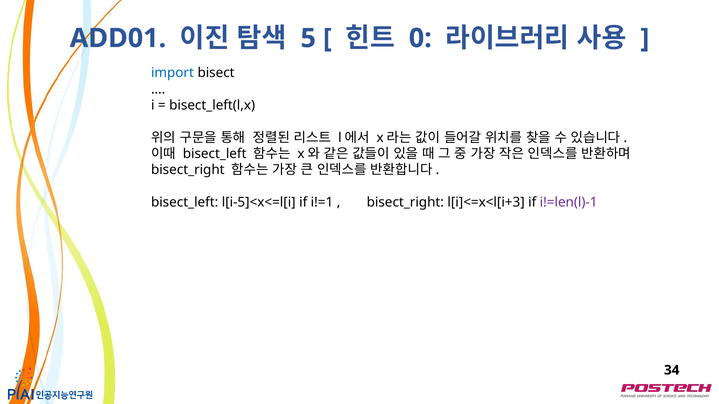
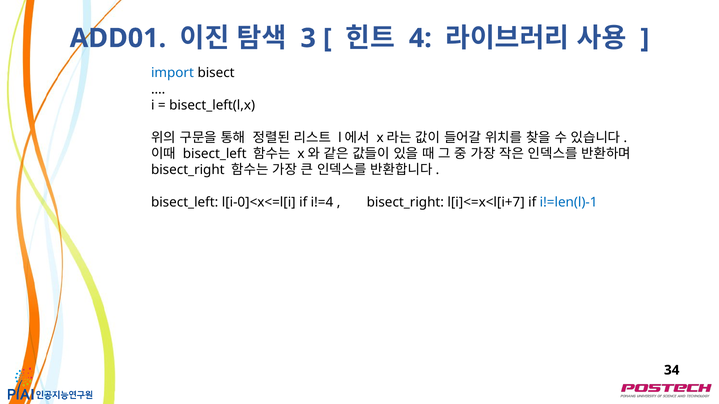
5: 5 -> 3 (308, 38)
0: 0 -> 4 (420, 38)
l[i-5]<x<=l[i: l[i-5]<x<=l[i -> l[i-0]<x<=l[i (259, 202)
i!=1: i!=1 -> i!=4 (322, 202)
l[i]<=x<l[i+3: l[i]<=x<l[i+3 -> l[i]<=x<l[i+7 (486, 202)
i!=len(l)-1 colour: purple -> blue (569, 202)
